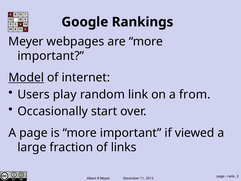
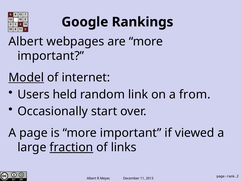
Meyer: Meyer -> Albert (26, 41)
play: play -> held (65, 94)
fraction underline: none -> present (71, 147)
